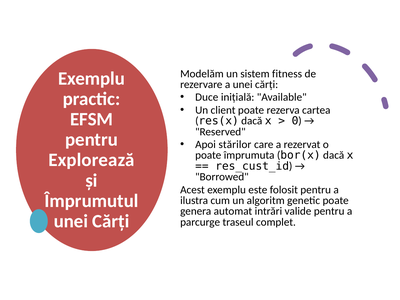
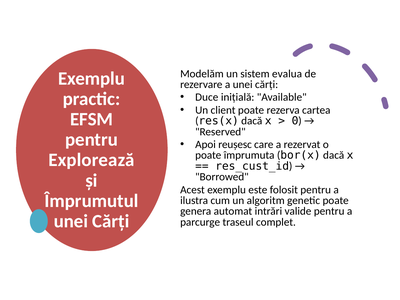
fitness: fitness -> evalua (287, 74)
stărilor: stărilor -> reușesc (235, 145)
